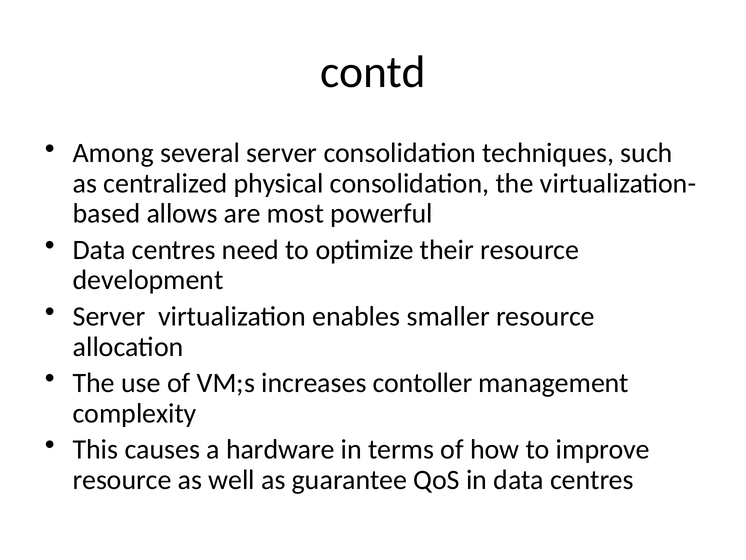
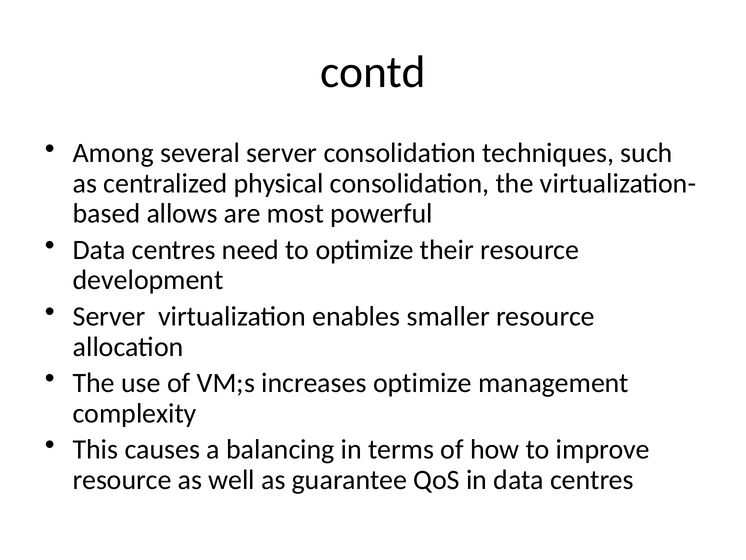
increases contoller: contoller -> optimize (422, 383)
hardware: hardware -> balancing (280, 449)
